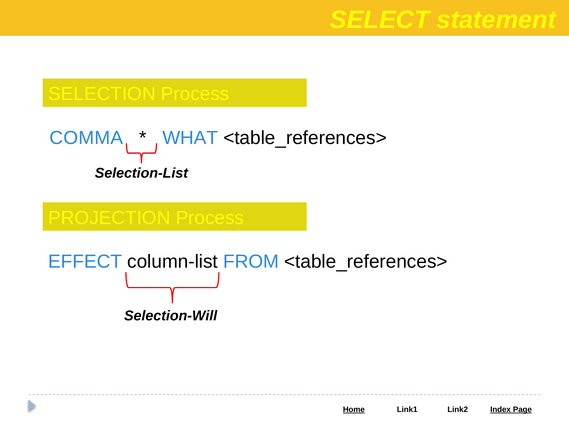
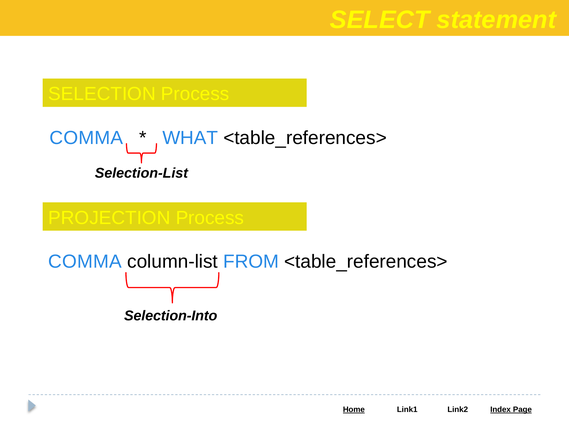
EFFECT: EFFECT -> COMMA (85, 262)
Selection-Will: Selection-Will -> Selection-Into (171, 316)
